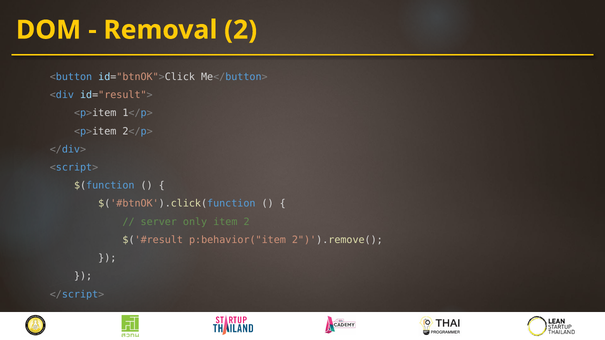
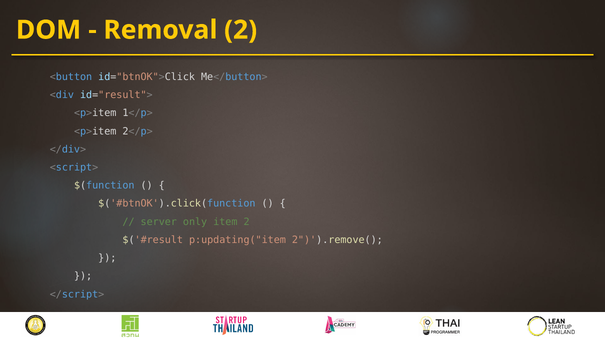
p:behavior("item: p:behavior("item -> p:updating("item (237, 240)
